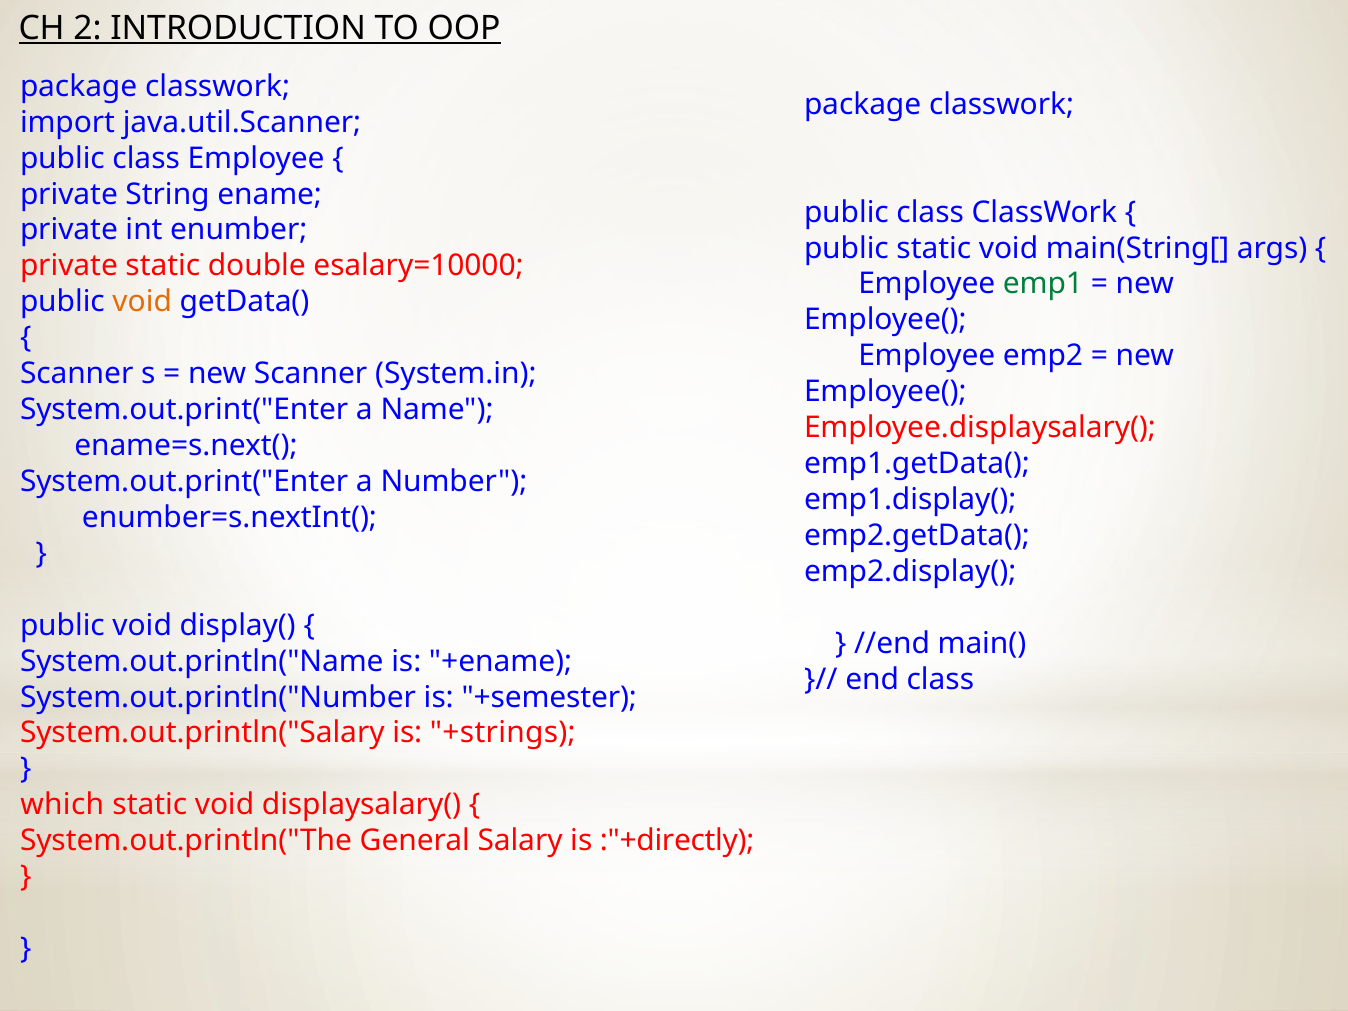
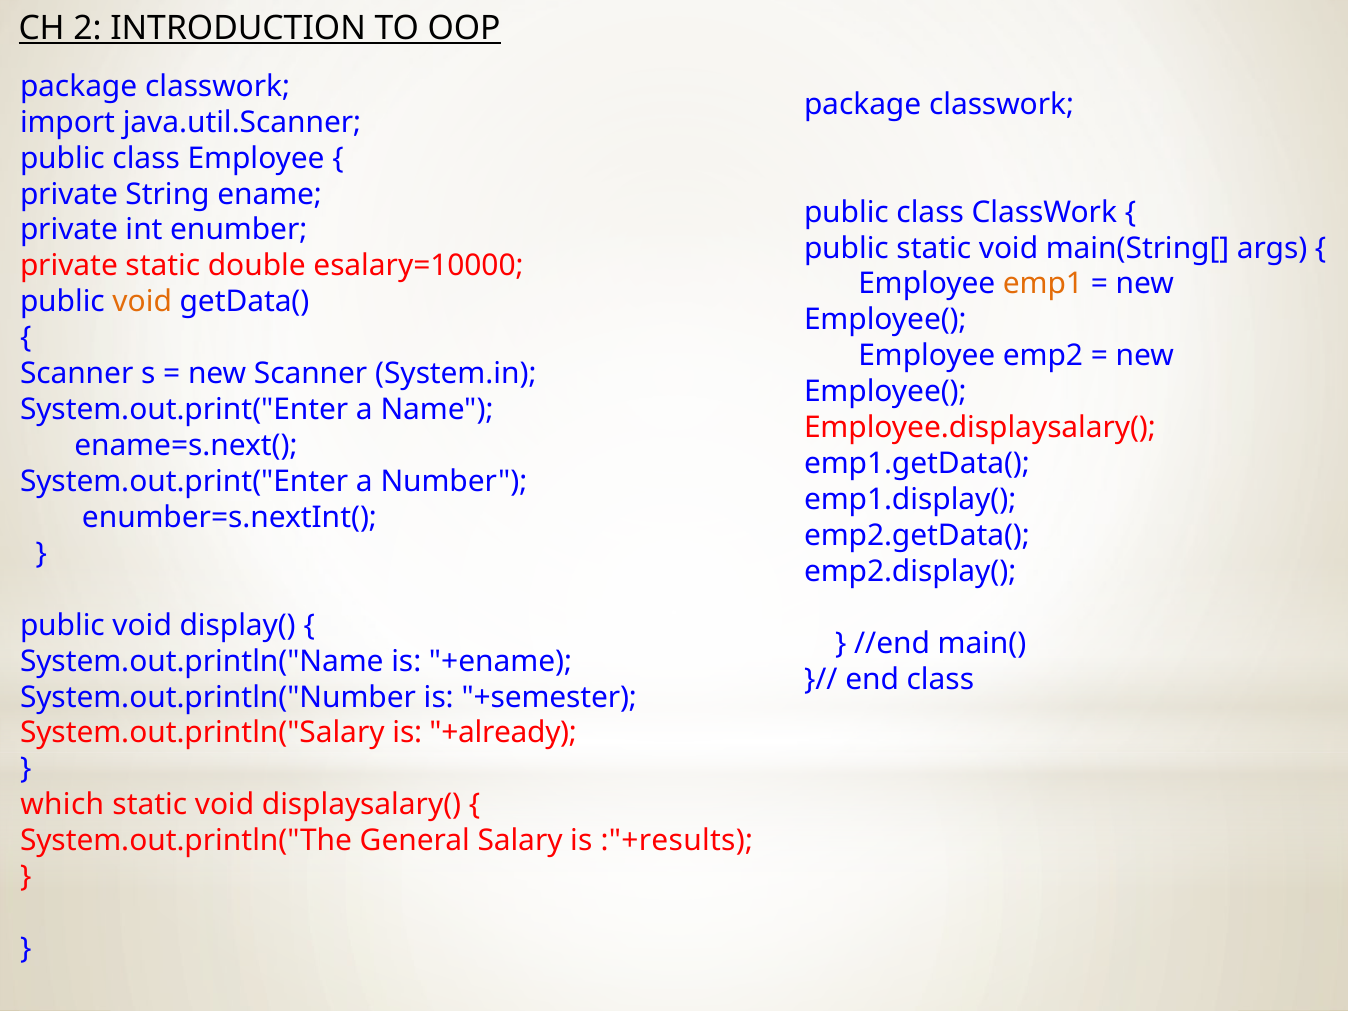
emp1 colour: green -> orange (1043, 284)
+strings: +strings -> +already (503, 733)
:"+directly: :"+directly -> :"+results (677, 841)
